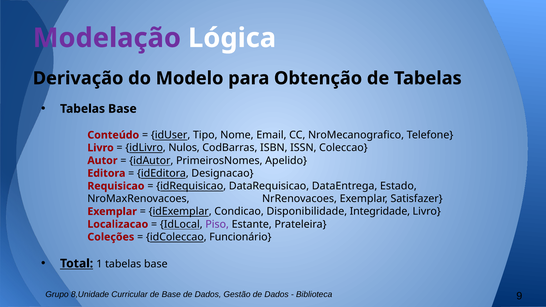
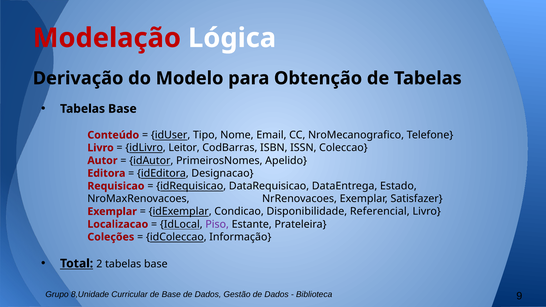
Modelação colour: purple -> red (107, 38)
Nulos: Nulos -> Leitor (184, 148)
Integridade: Integridade -> Referencial (380, 212)
Funcionário: Funcionário -> Informação (240, 237)
1: 1 -> 2 (99, 264)
